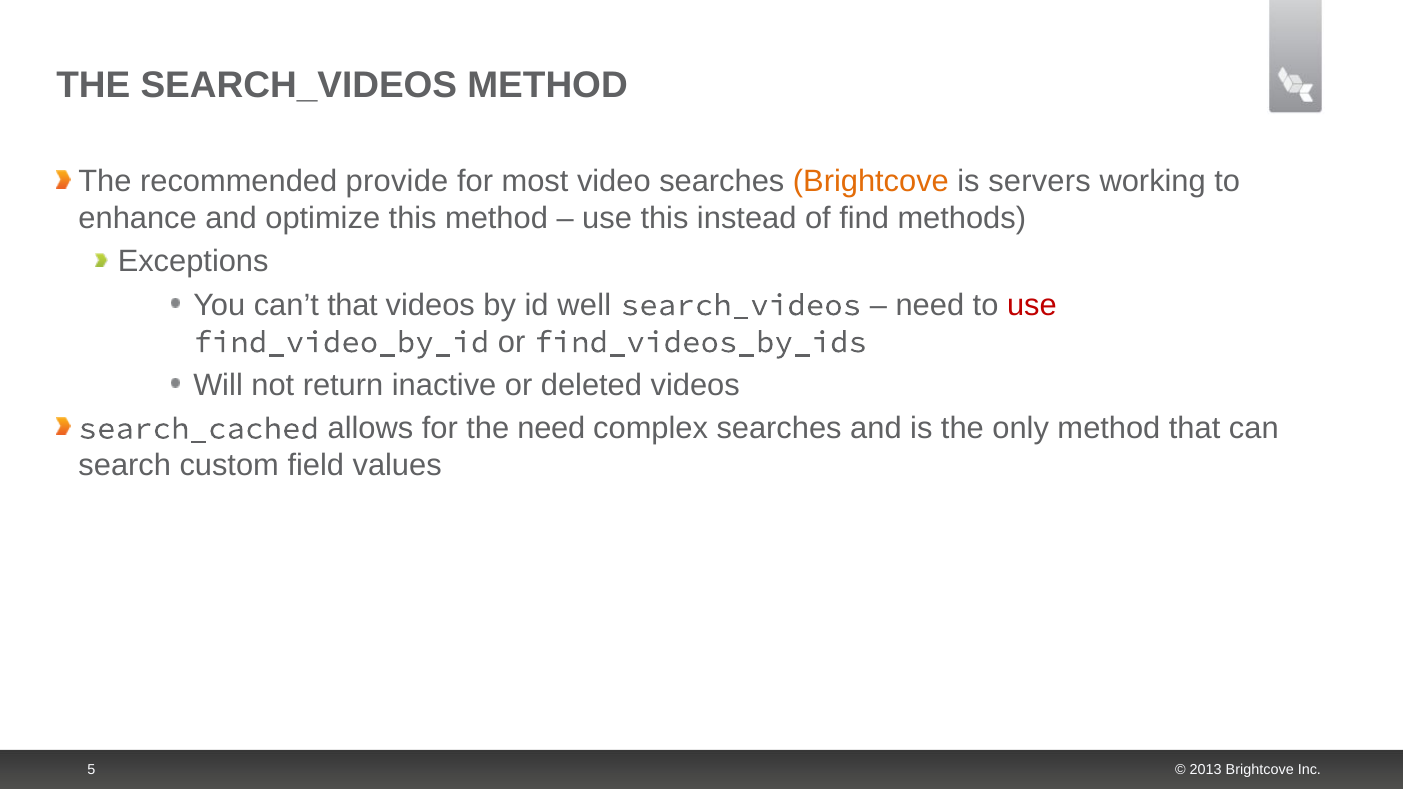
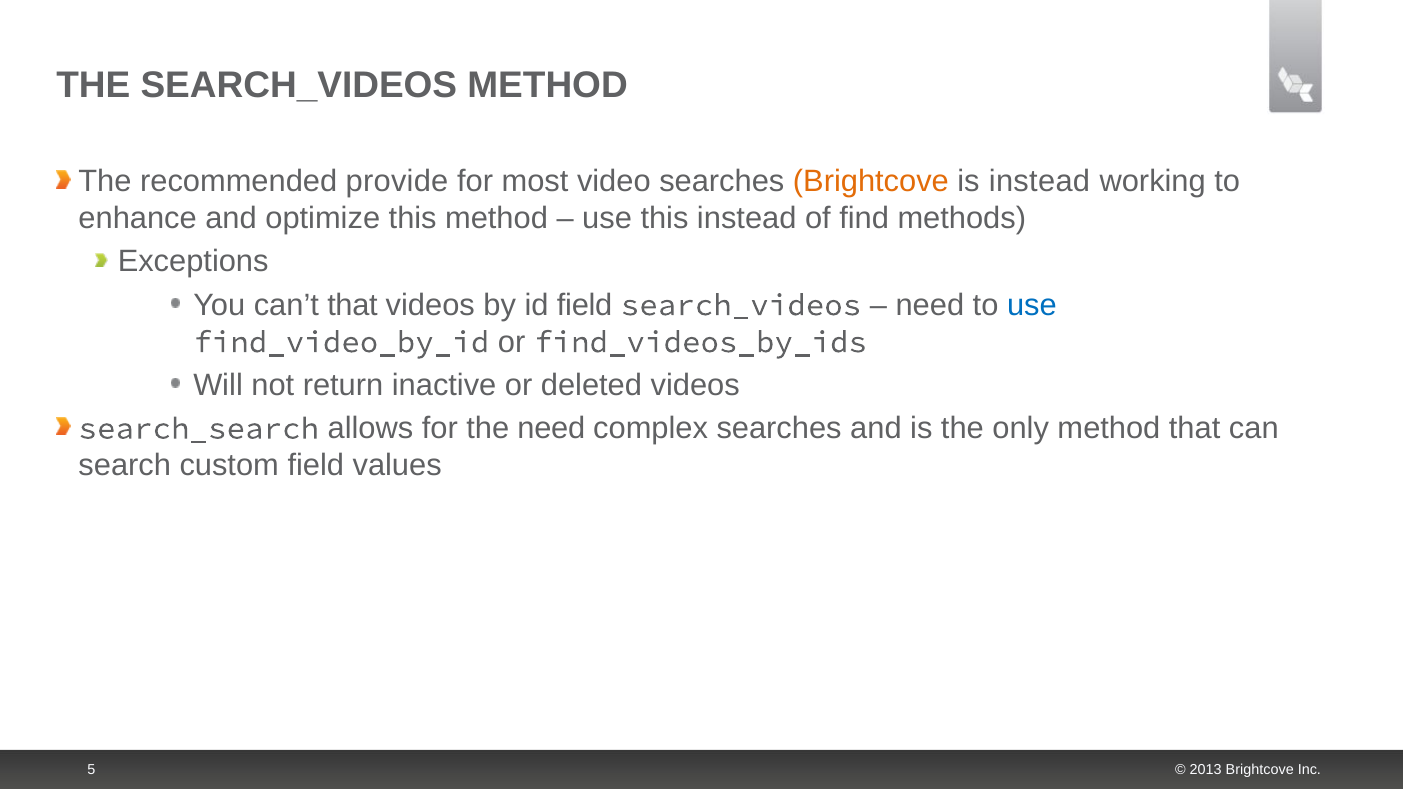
is servers: servers -> instead (1039, 182)
id well: well -> field (585, 305)
use colour: red -> blue (1032, 305)
search_cached: search_cached -> search_search (199, 429)
